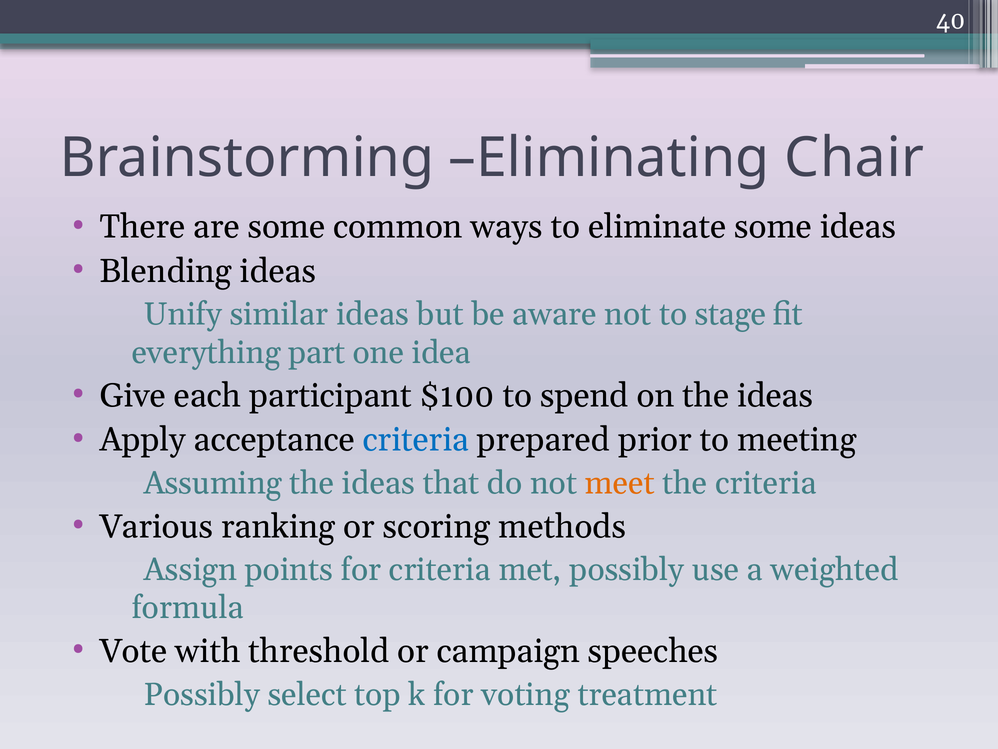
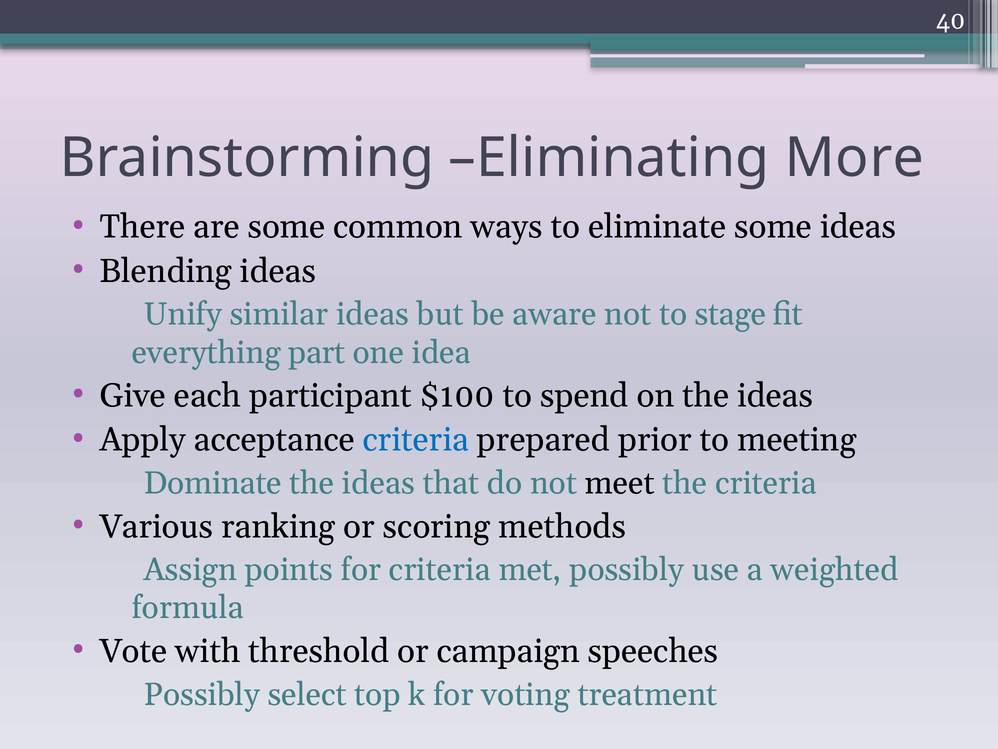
Chair: Chair -> More (854, 158)
Assuming: Assuming -> Dominate (213, 483)
meet colour: orange -> black (620, 483)
